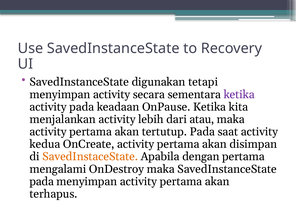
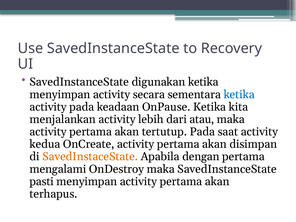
digunakan tetapi: tetapi -> ketika (203, 82)
ketika colour: purple -> blue (239, 94)
pada: pada -> pasti (42, 181)
